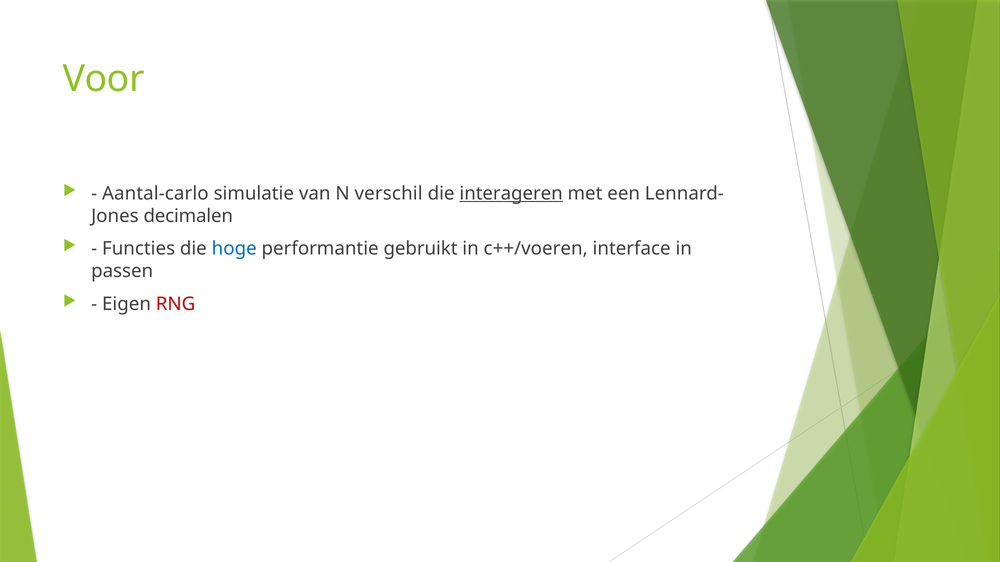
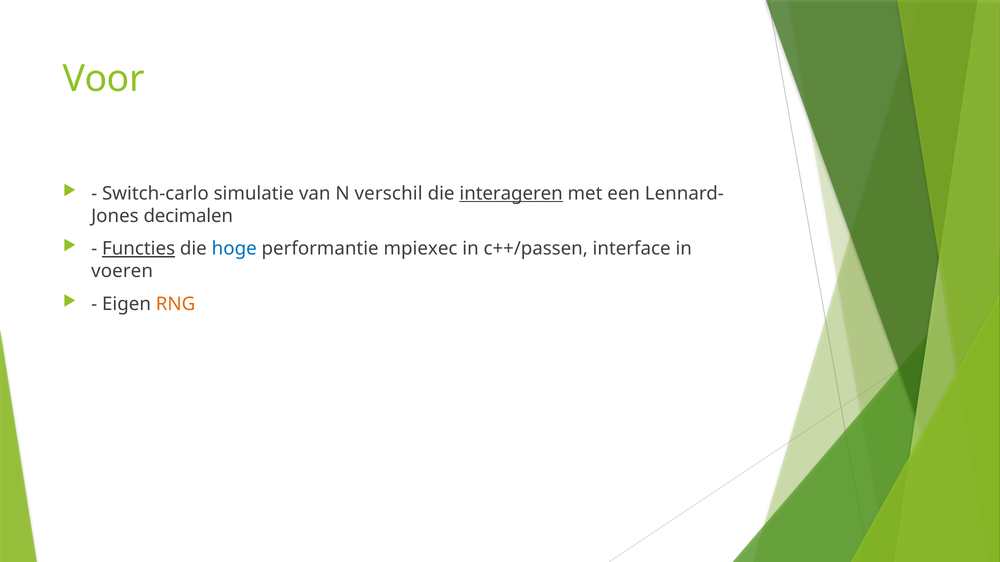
Aantal-carlo: Aantal-carlo -> Switch-carlo (155, 194)
Functies underline: none -> present (139, 249)
gebruikt: gebruikt -> mpiexec (421, 249)
c++/voeren: c++/voeren -> c++/passen (536, 249)
passen: passen -> voeren (122, 271)
RNG colour: red -> orange (176, 304)
